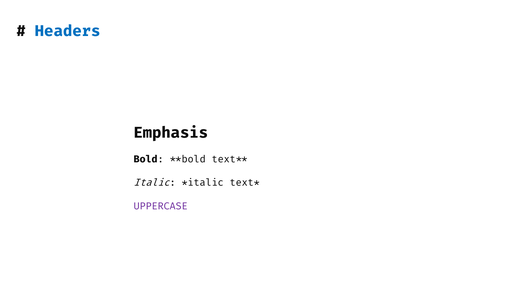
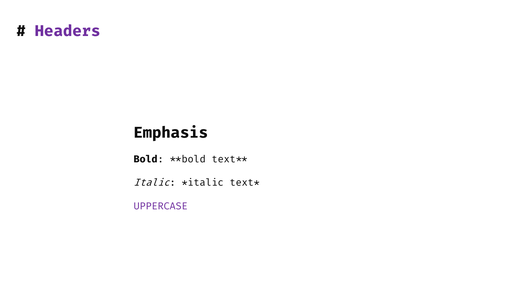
Headers colour: blue -> purple (68, 31)
